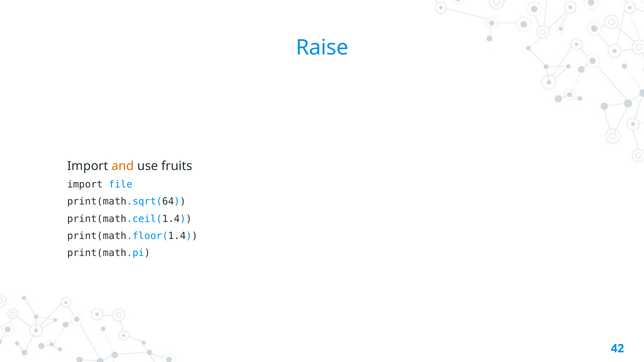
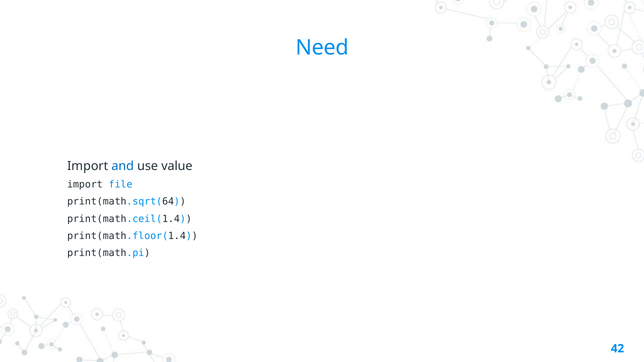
Raise: Raise -> Need (322, 48)
and colour: orange -> blue (123, 166)
fruits: fruits -> value (177, 166)
